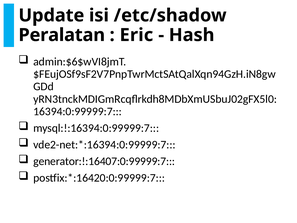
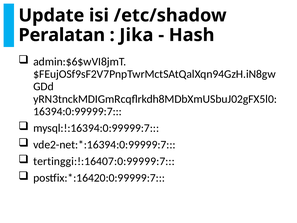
Eric: Eric -> Jika (136, 35)
generator:!:16407:0:99999:7: generator:!:16407:0:99999:7 -> tertinggi:!:16407:0:99999:7 (104, 161)
